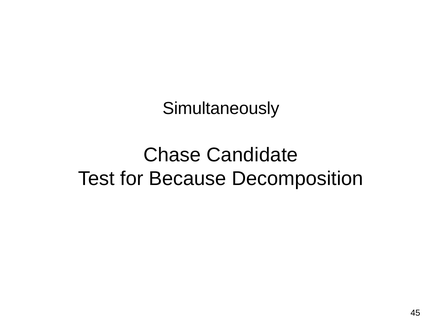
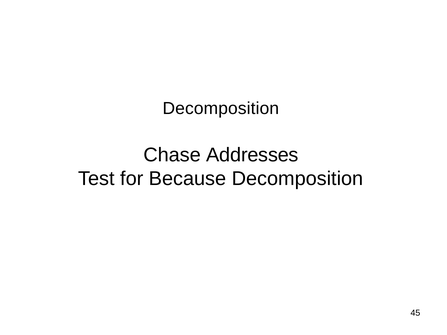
Simultaneously: Simultaneously -> Decomposition (221, 109)
Candidate: Candidate -> Addresses (252, 155)
